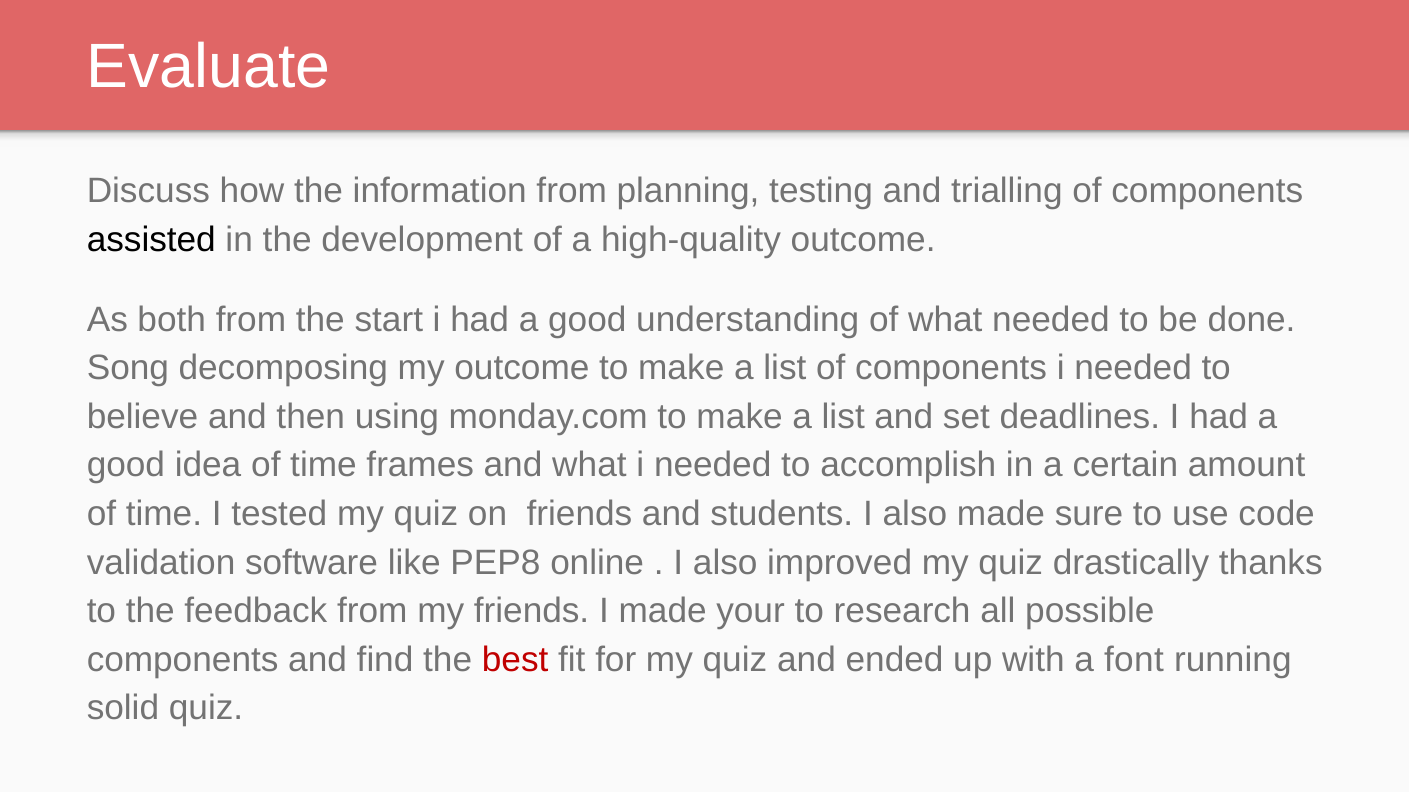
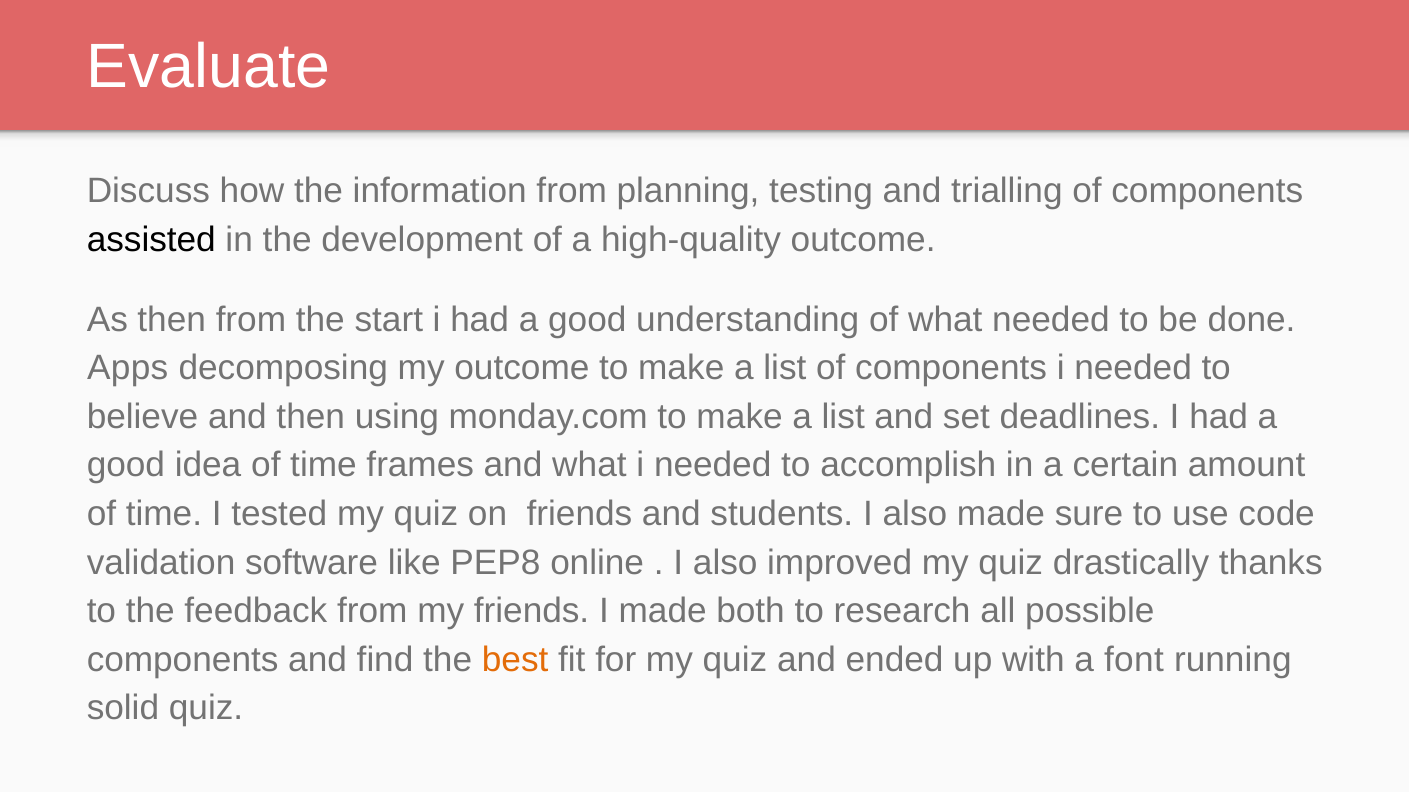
As both: both -> then (172, 320)
Song: Song -> Apps (128, 368)
your: your -> both (751, 611)
best colour: red -> orange (515, 660)
